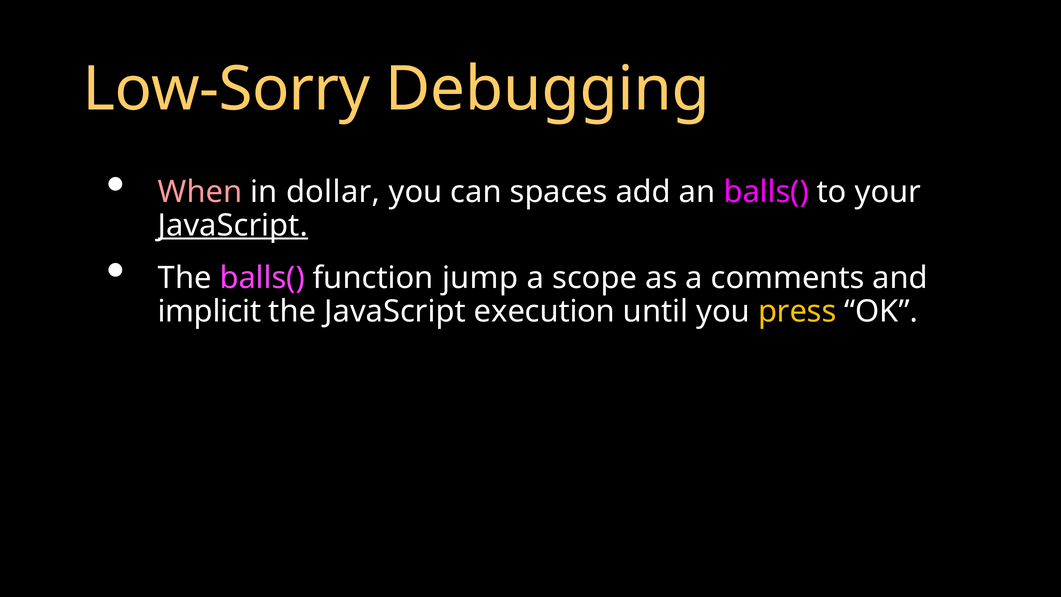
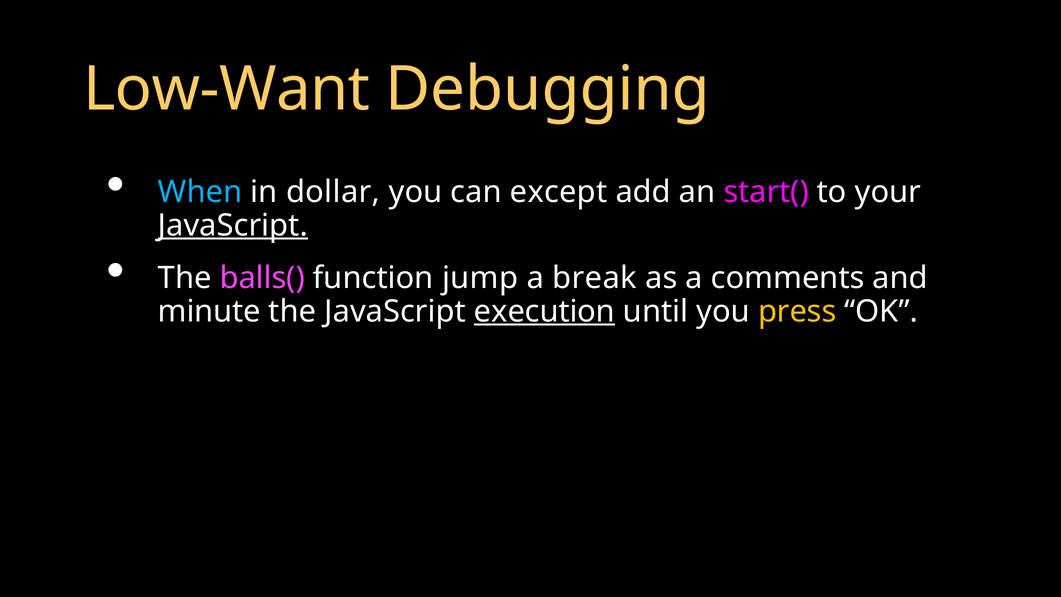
Low-Sorry: Low-Sorry -> Low-Want (227, 89)
When colour: pink -> light blue (200, 192)
spaces: spaces -> except (559, 192)
an balls(: balls( -> start( (766, 192)
scope: scope -> break (595, 278)
implicit: implicit -> minute (209, 311)
execution underline: none -> present (545, 311)
